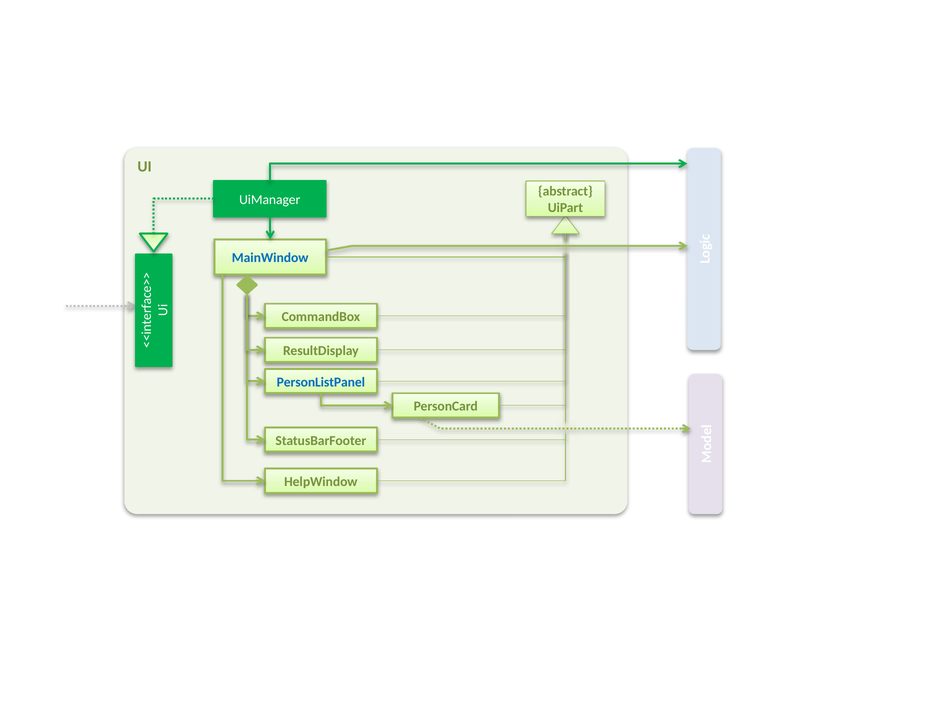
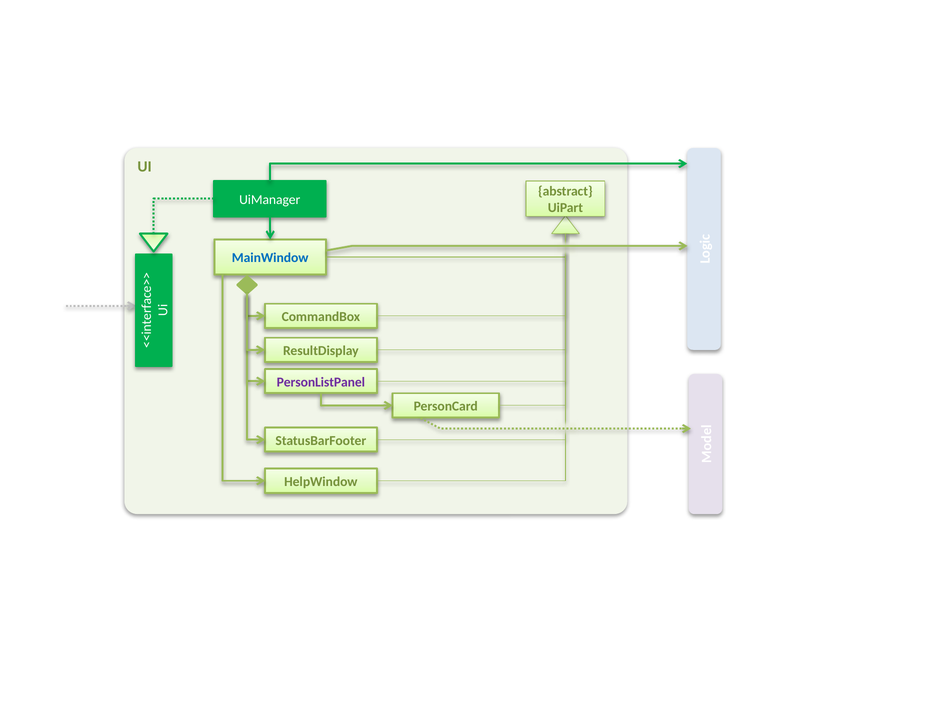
PersonListPanel colour: blue -> purple (321, 382)
